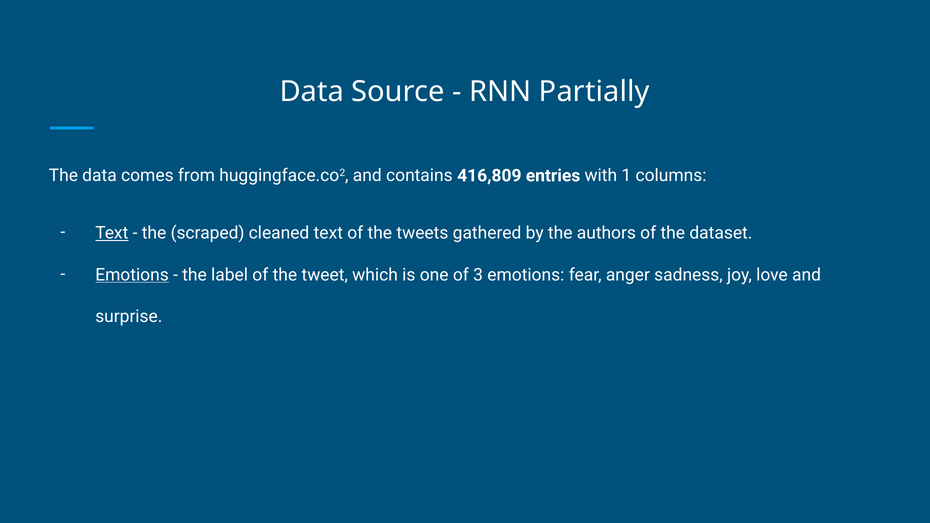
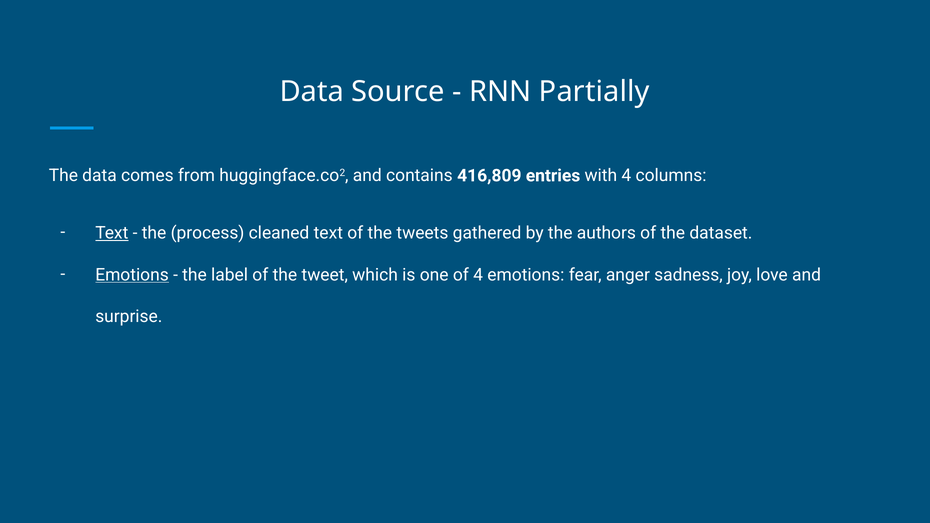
with 1: 1 -> 4 (626, 176)
scraped: scraped -> process (208, 233)
of 3: 3 -> 4 (478, 275)
